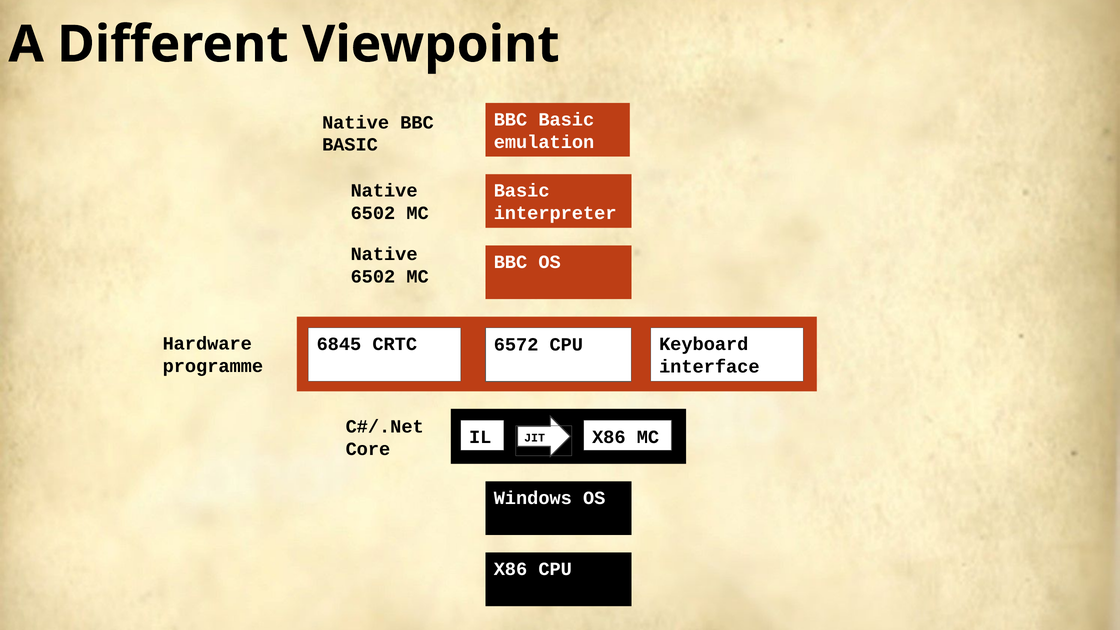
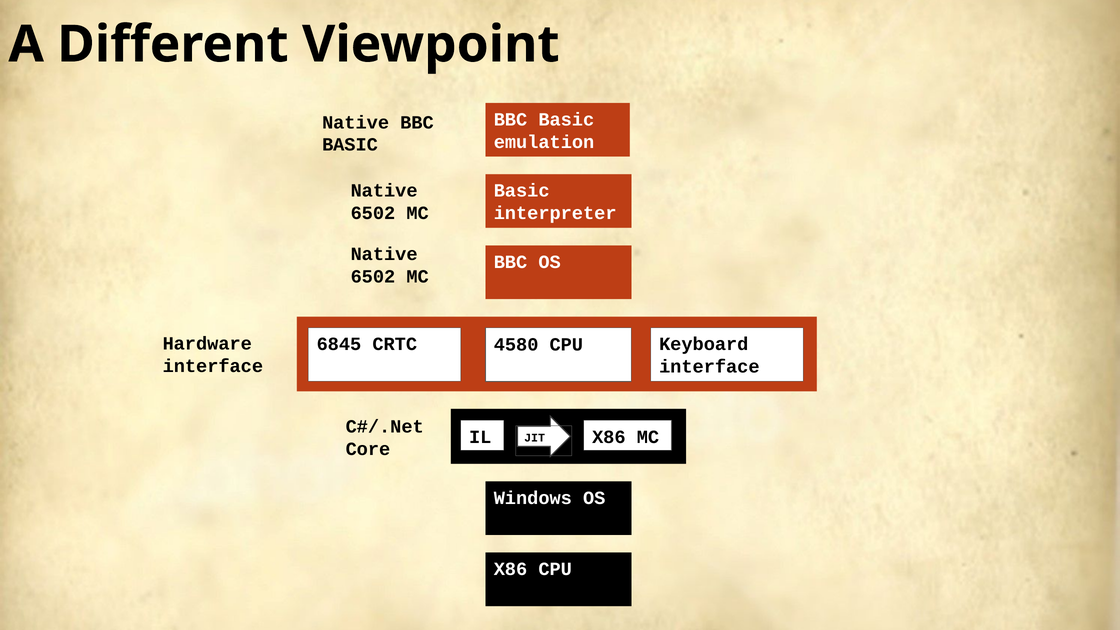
6572: 6572 -> 4580 (516, 344)
programme: programme -> interface (213, 366)
